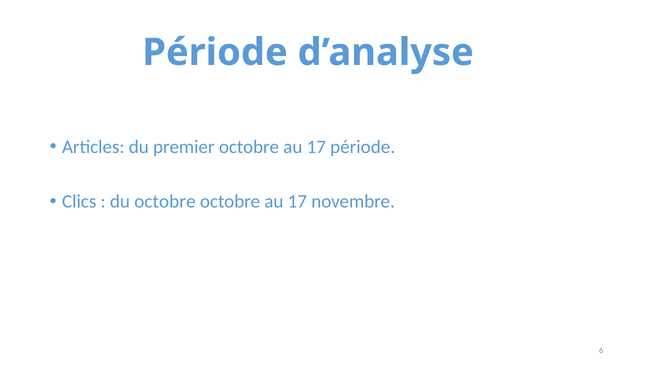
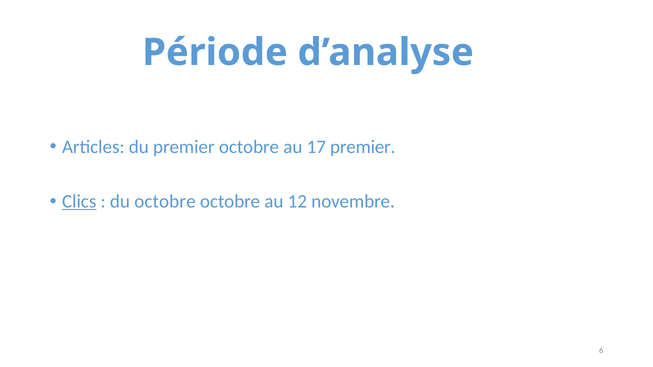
17 période: période -> premier (363, 147)
Clics underline: none -> present (79, 202)
17: 17 -> 12 (297, 202)
